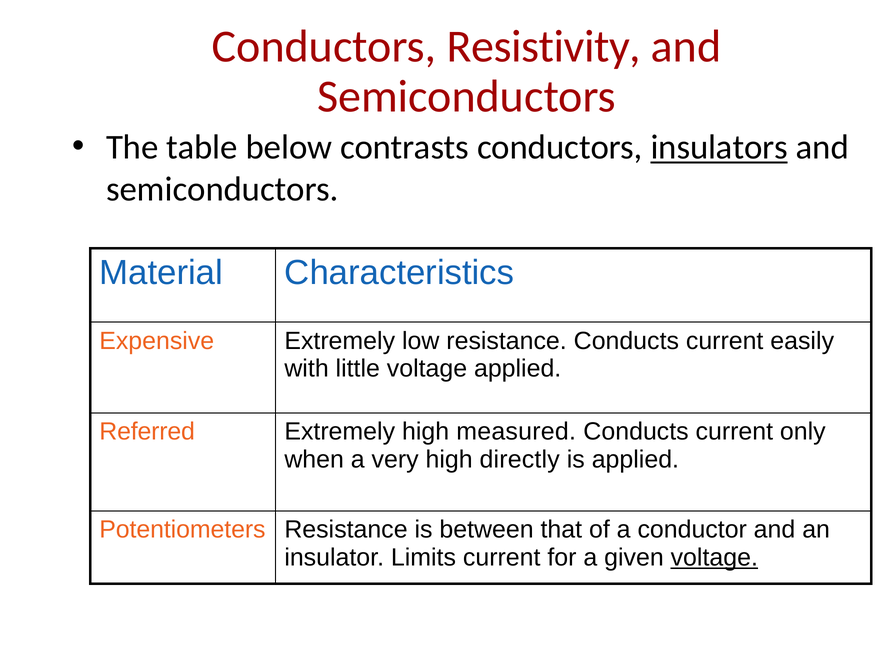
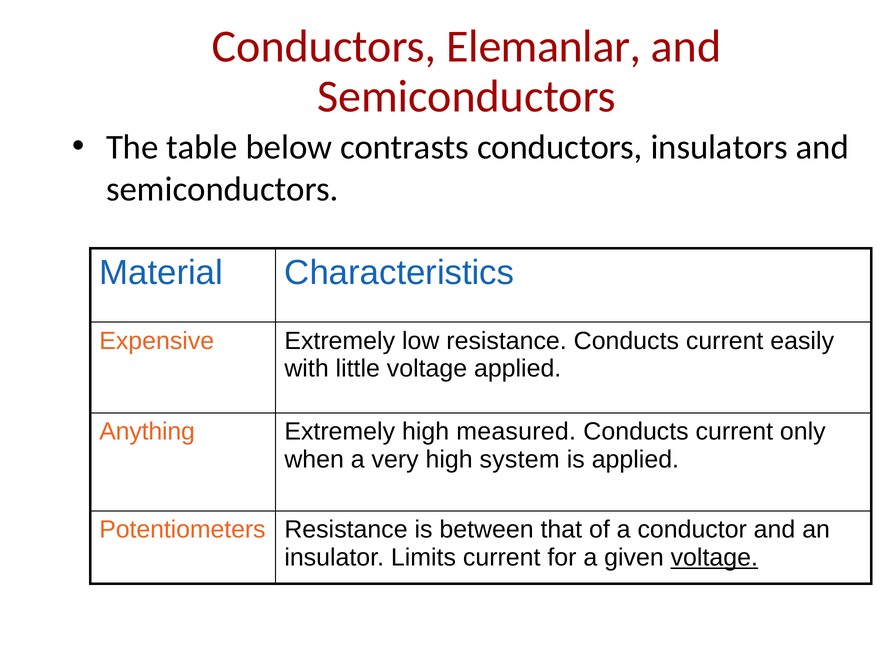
Resistivity: Resistivity -> Elemanlar (544, 47)
insulators underline: present -> none (719, 147)
Referred: Referred -> Anything (147, 432)
directly: directly -> system (520, 459)
